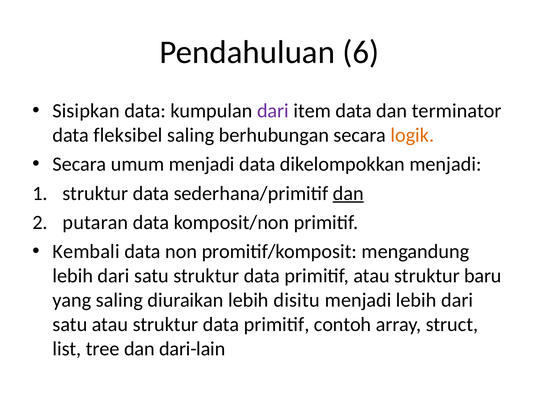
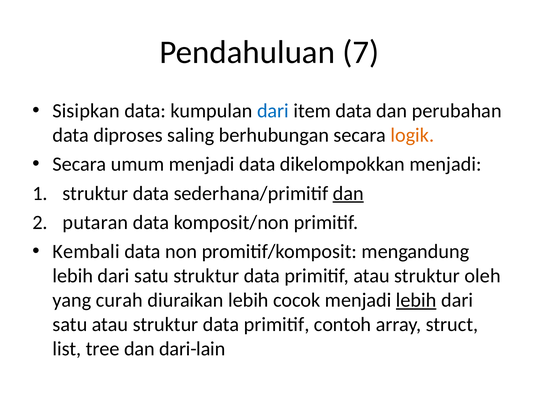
6: 6 -> 7 (361, 52)
dari colour: purple -> blue (273, 111)
terminator: terminator -> perubahan (457, 111)
fleksibel: fleksibel -> diproses (128, 135)
baru: baru -> oleh (483, 275)
yang saling: saling -> curah (119, 300)
disitu: disitu -> cocok (297, 300)
lebih underline: none -> present (416, 300)
